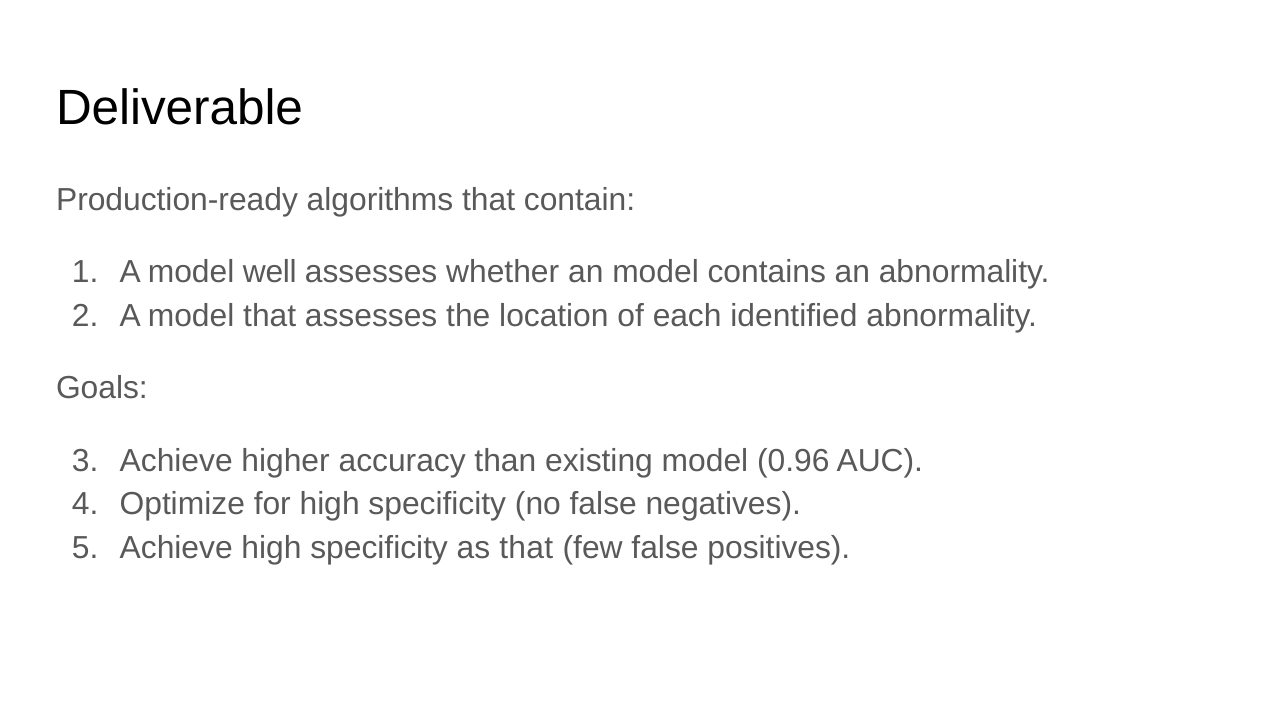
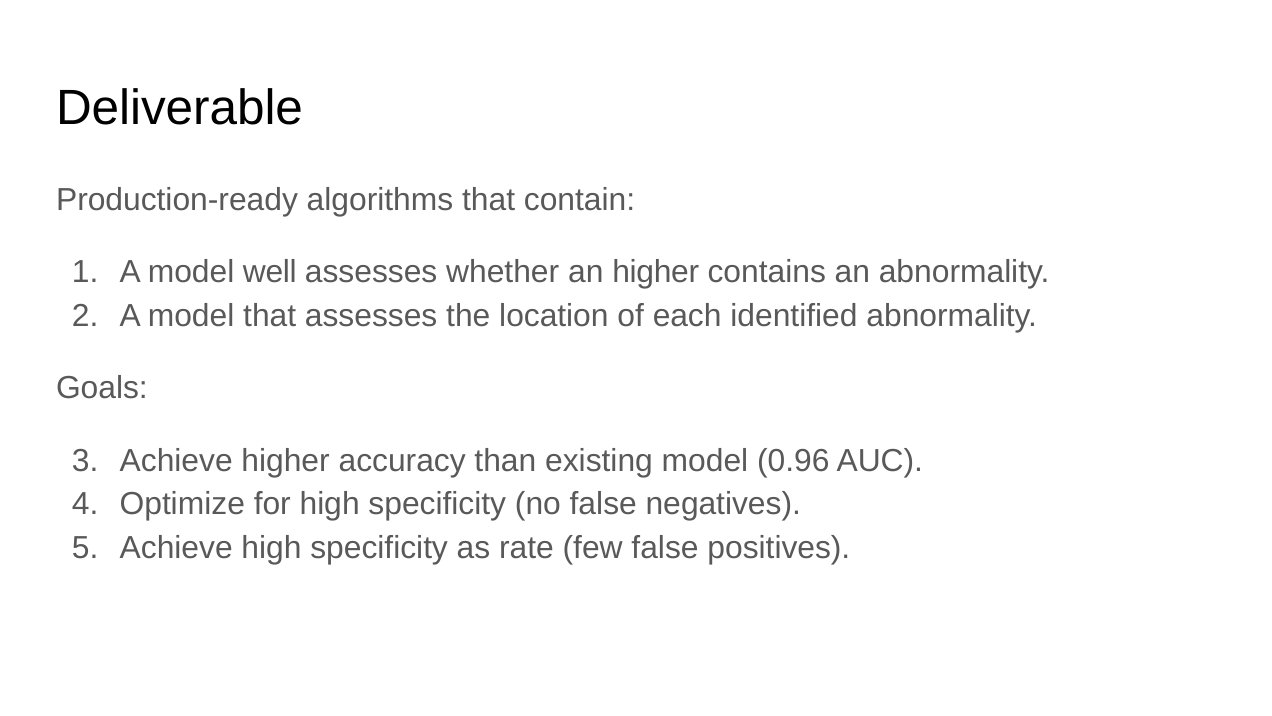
an model: model -> higher (656, 272)
as that: that -> rate (526, 548)
